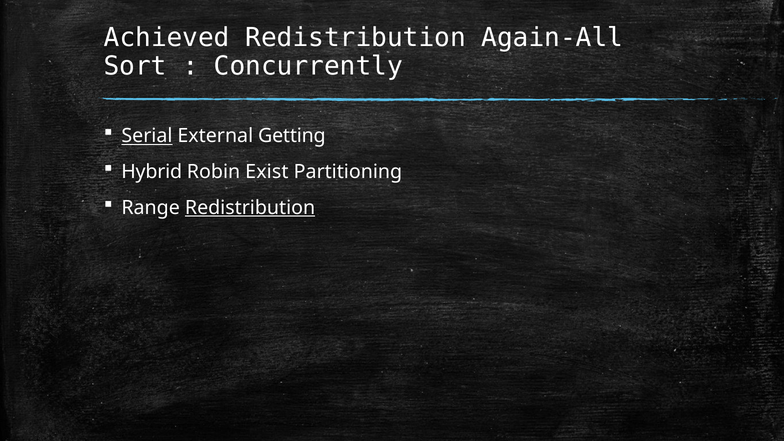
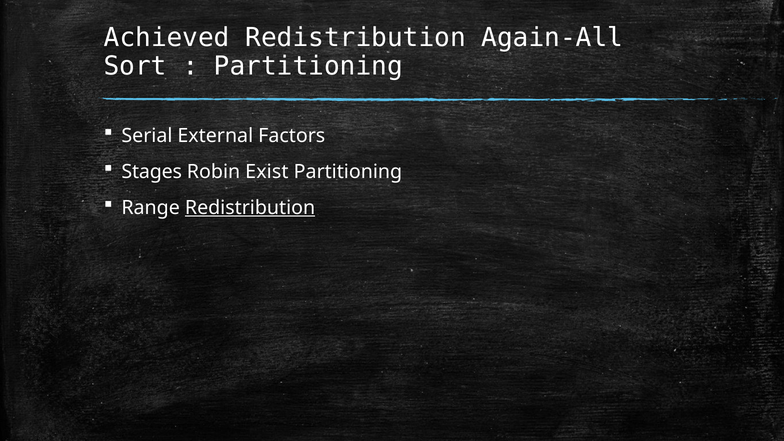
Concurrently: Concurrently -> Partitioning (308, 66)
Serial underline: present -> none (147, 136)
Getting: Getting -> Factors (292, 136)
Hybrid: Hybrid -> Stages (152, 172)
